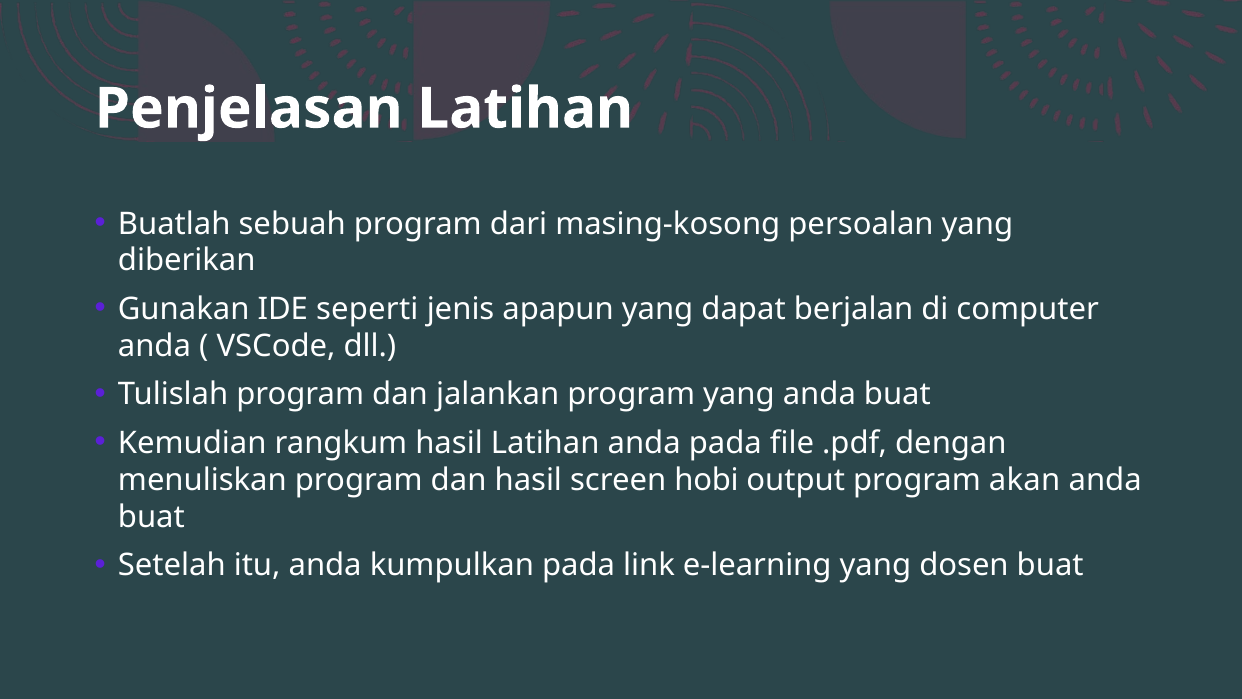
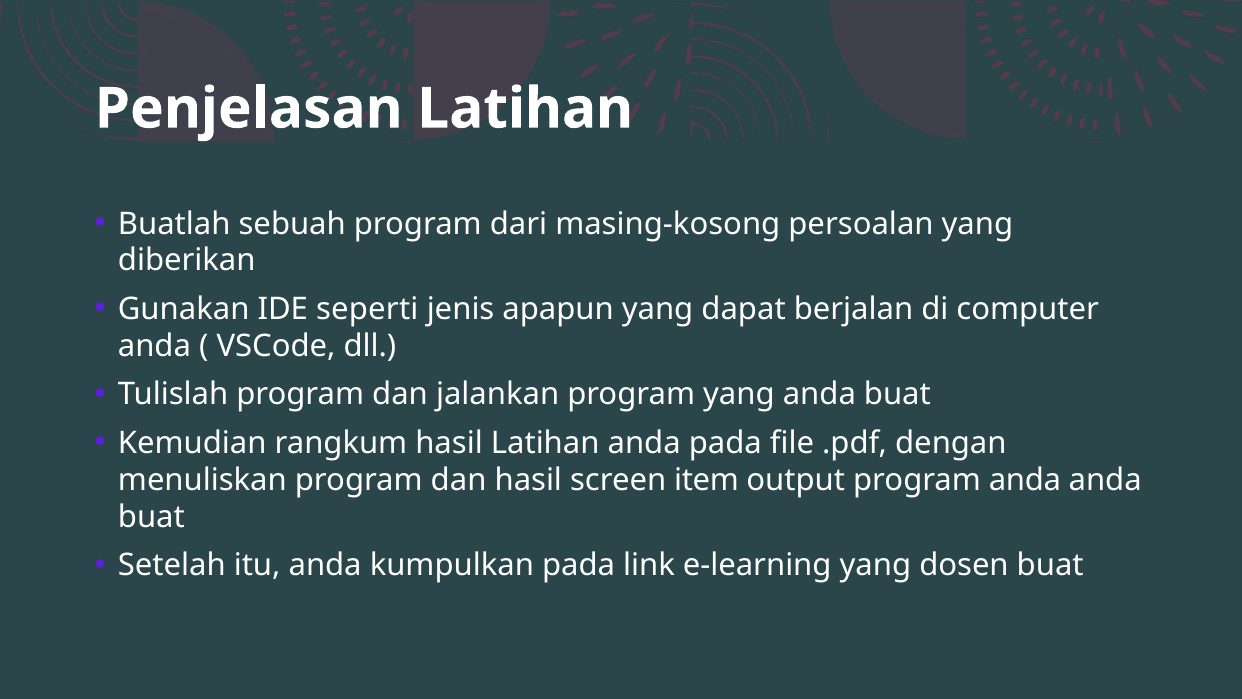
hobi: hobi -> item (706, 480)
program akan: akan -> anda (1025, 480)
